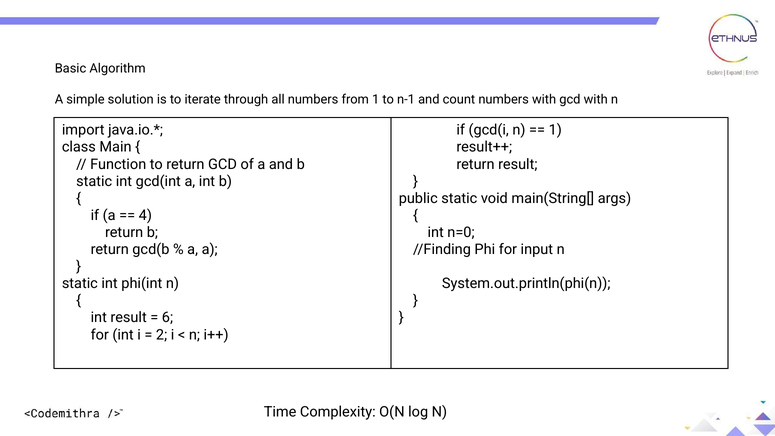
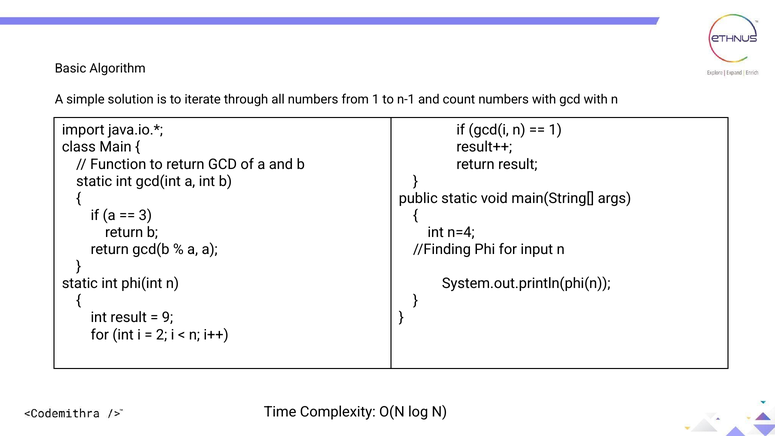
4: 4 -> 3 (145, 215)
n=0: n=0 -> n=4 (461, 232)
6: 6 -> 9 (168, 318)
